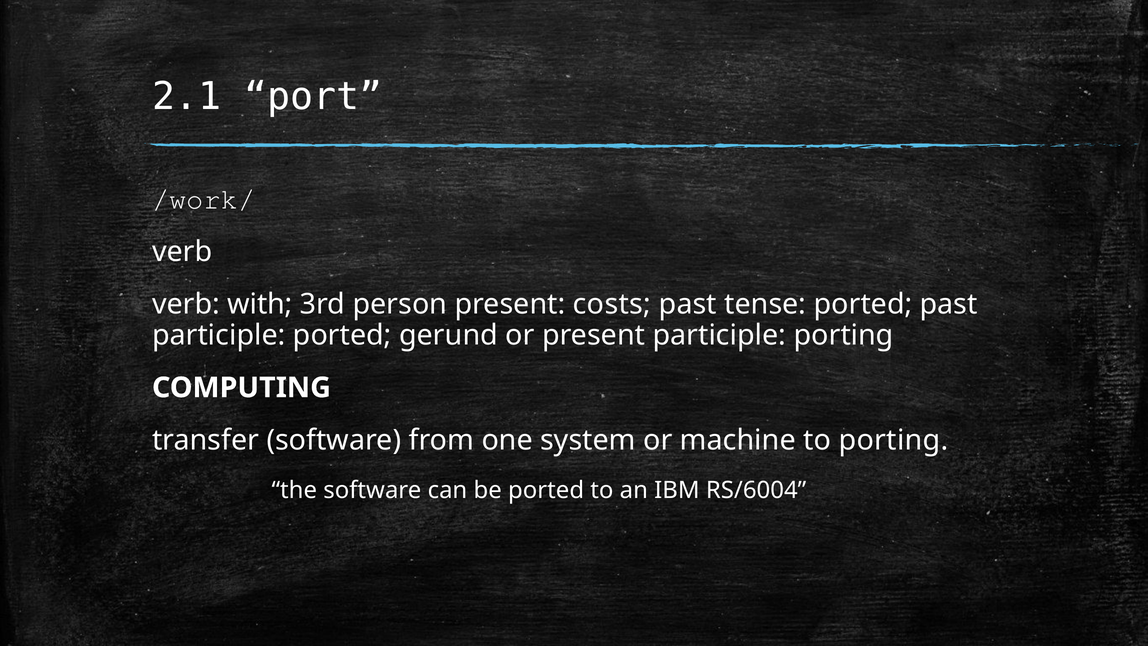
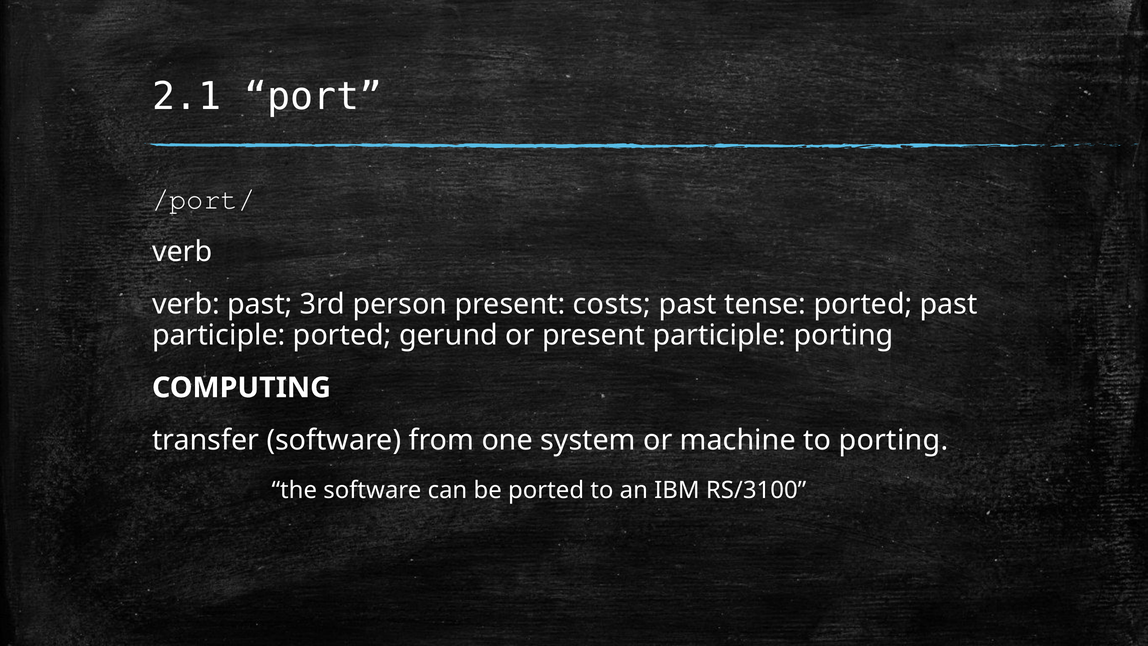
/work/: /work/ -> /port/ (204, 199)
verb with: with -> past (260, 304)
RS/6004: RS/6004 -> RS/3100 (756, 490)
